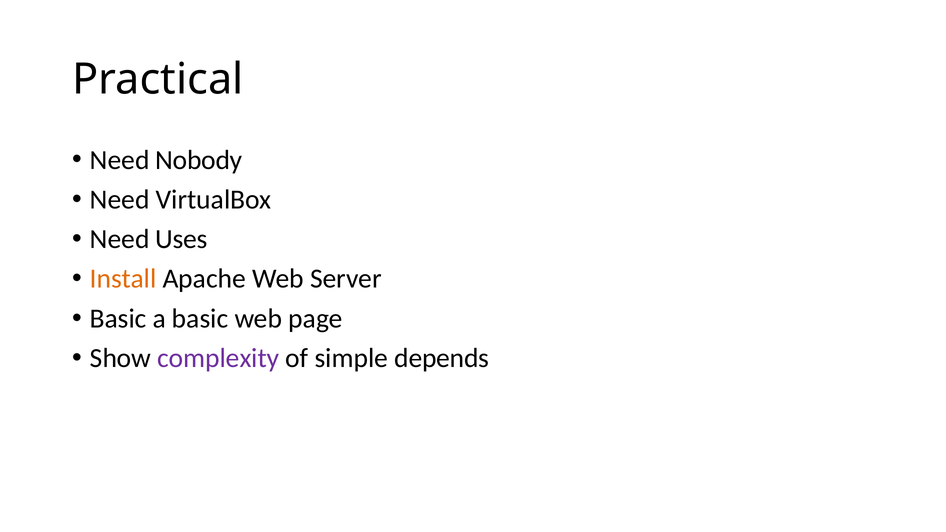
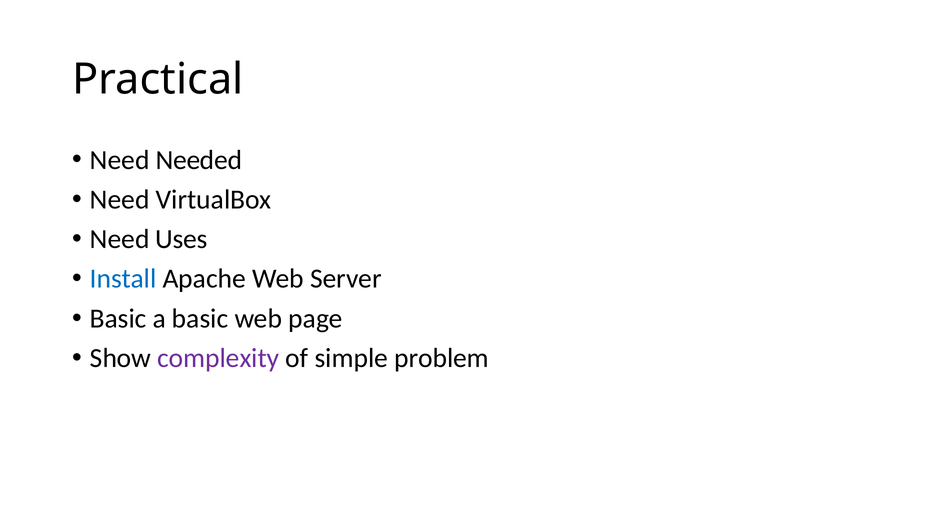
Nobody: Nobody -> Needed (199, 160)
Install colour: orange -> blue (123, 279)
depends: depends -> problem (442, 358)
